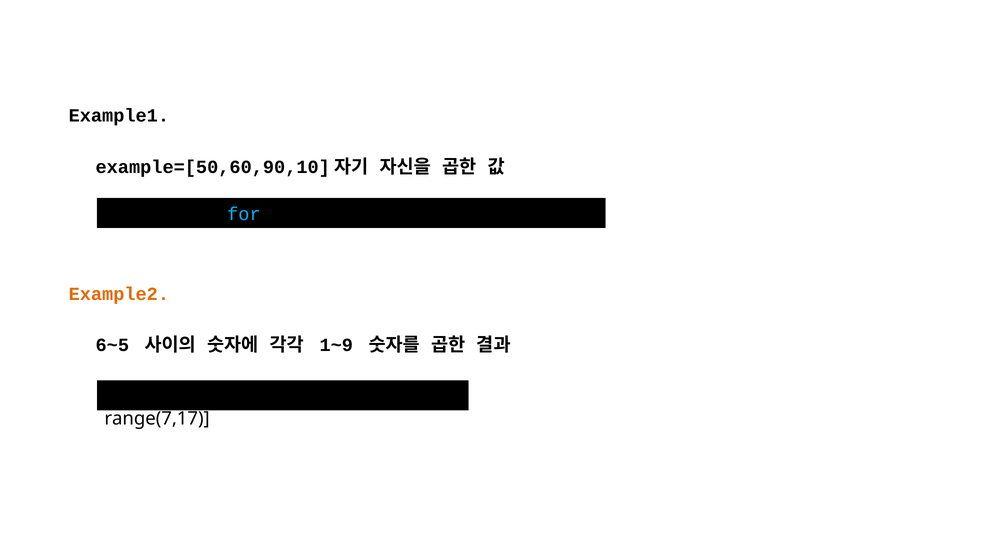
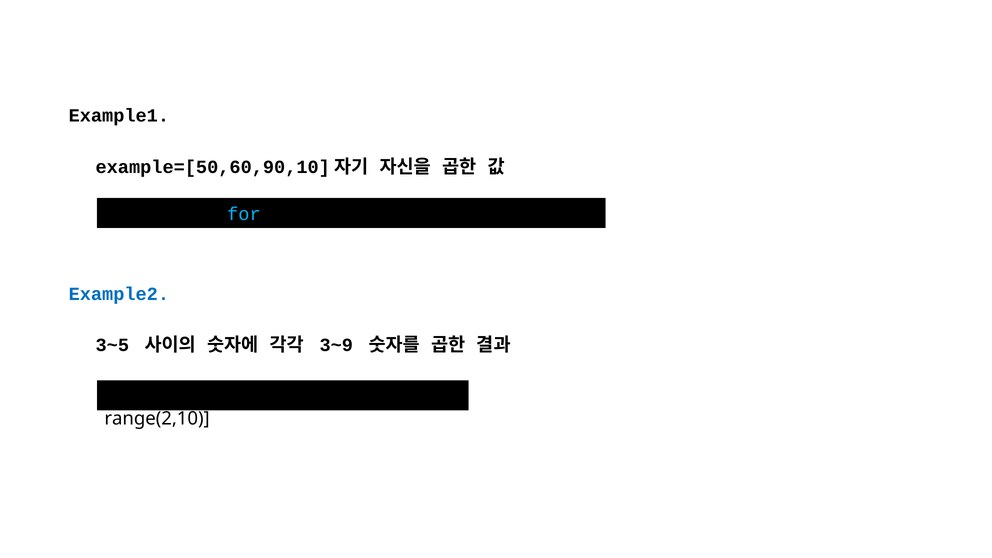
Example2 colour: orange -> blue (119, 294)
6~5: 6~5 -> 3~5 (112, 345)
1~9: 1~9 -> 3~9 (336, 345)
range(7,17: range(7,17 -> range(2,10 (157, 419)
